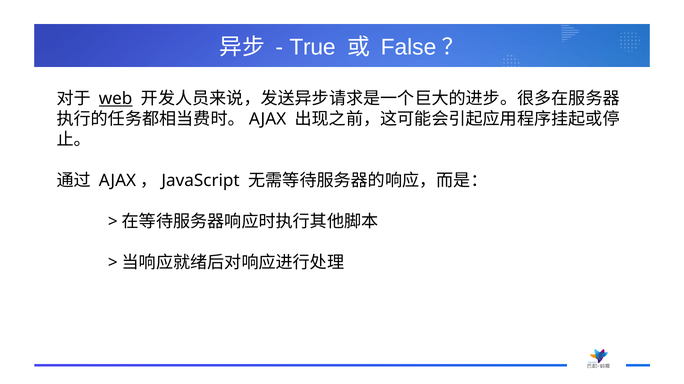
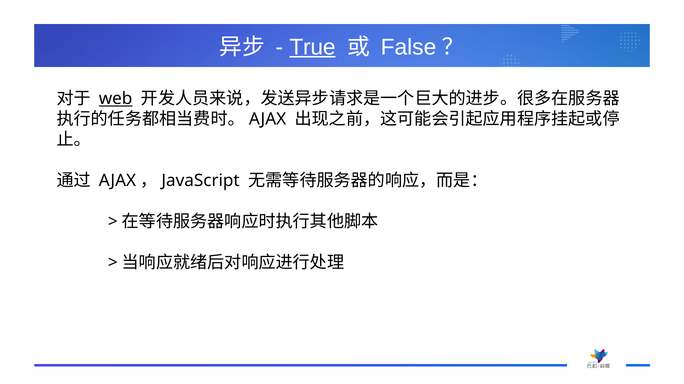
True underline: none -> present (313, 47)
